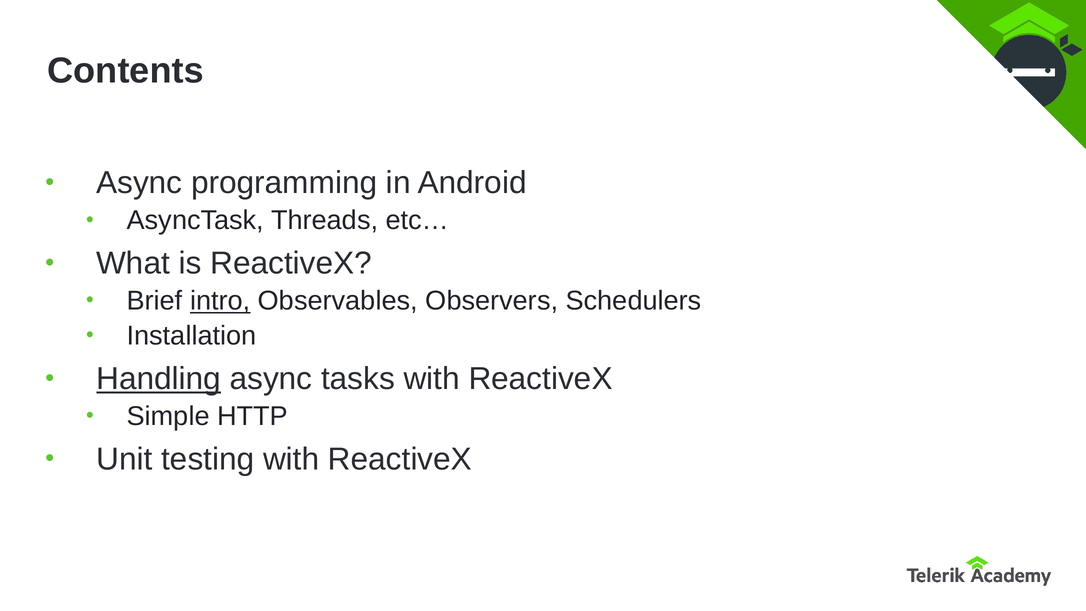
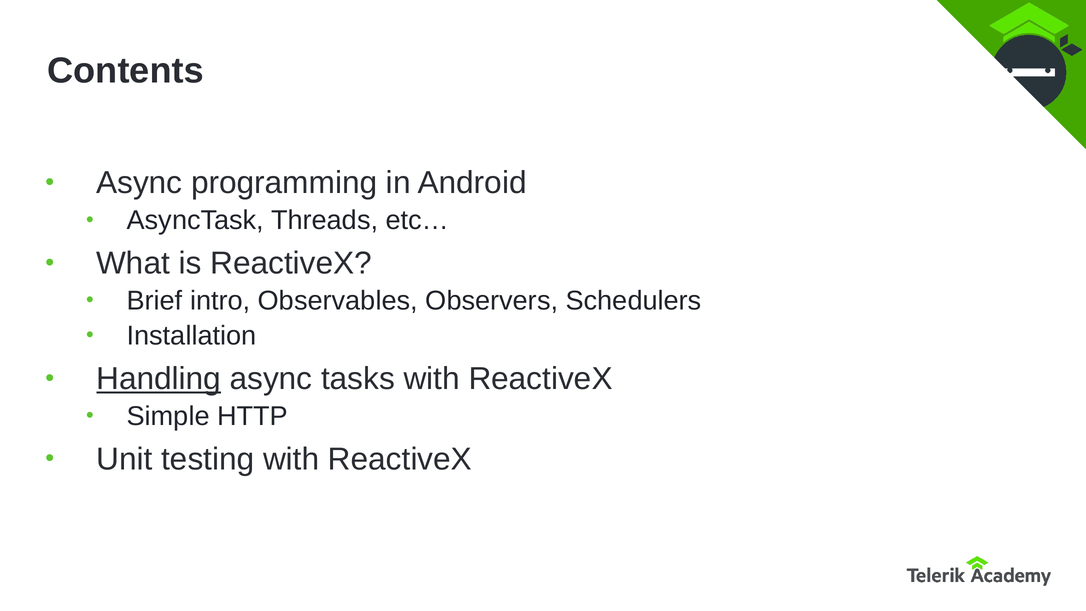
intro underline: present -> none (220, 301)
